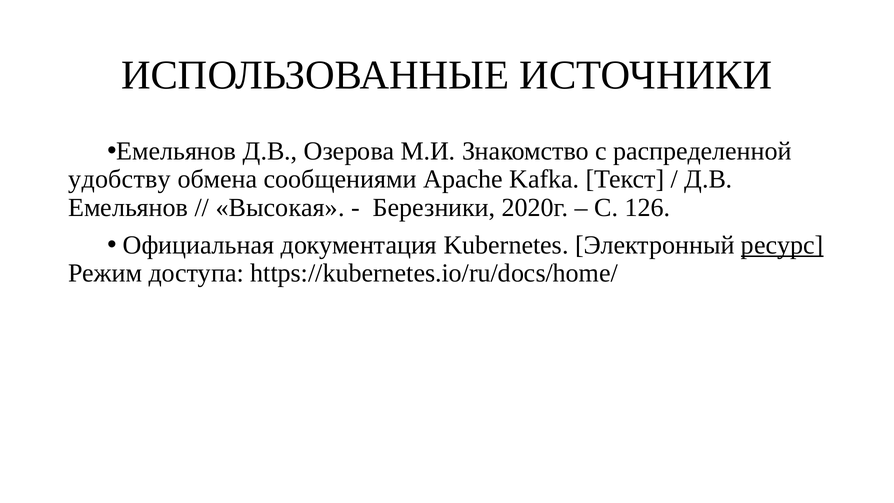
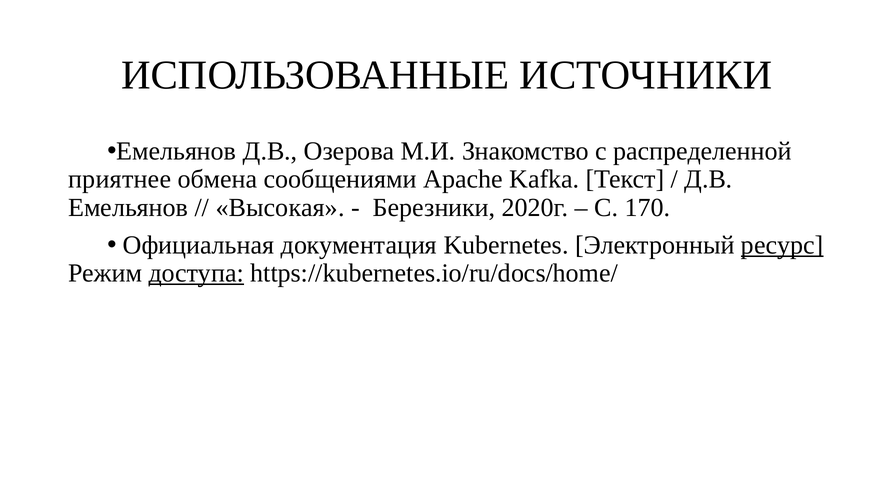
удобству: удобству -> приятнее (120, 179)
126: 126 -> 170 (647, 207)
доступа underline: none -> present (196, 273)
